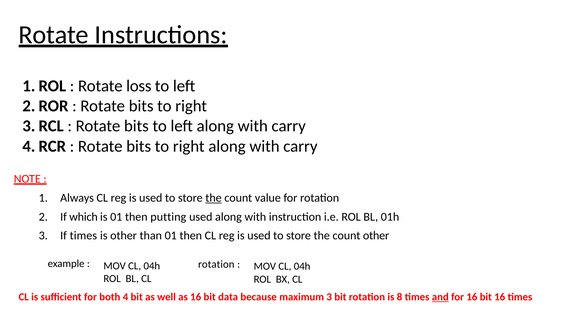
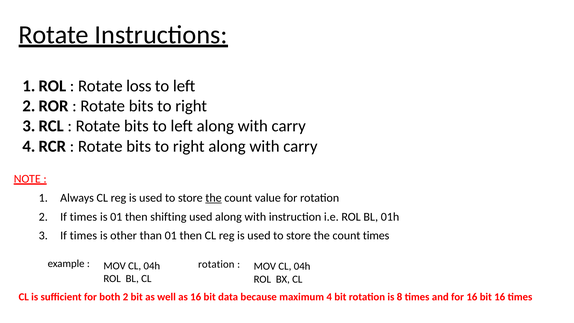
which: which -> times (83, 217)
putting: putting -> shifting (168, 217)
count other: other -> times (376, 236)
both 4: 4 -> 2 (126, 297)
maximum 3: 3 -> 4 (329, 297)
and underline: present -> none (440, 297)
